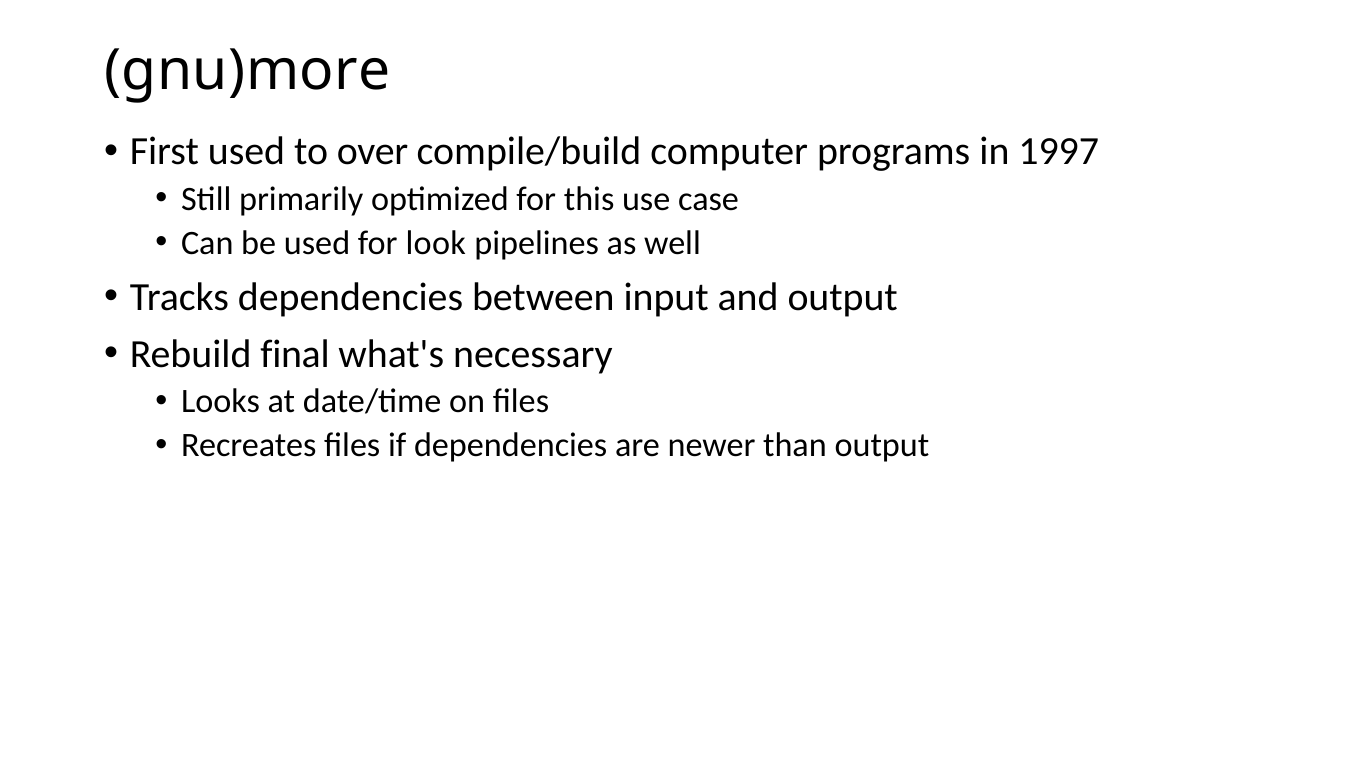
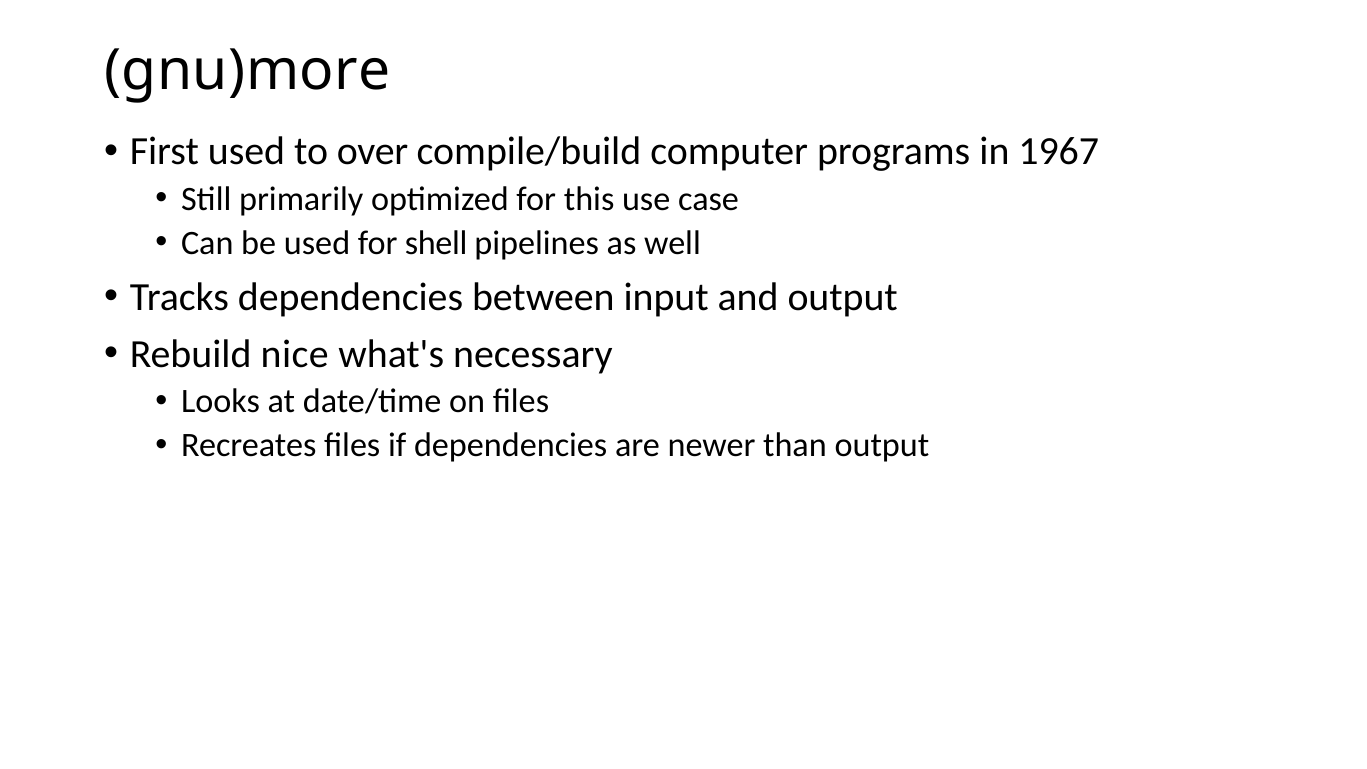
1997: 1997 -> 1967 (1059, 152)
look: look -> shell (436, 243)
final: final -> nice (295, 354)
